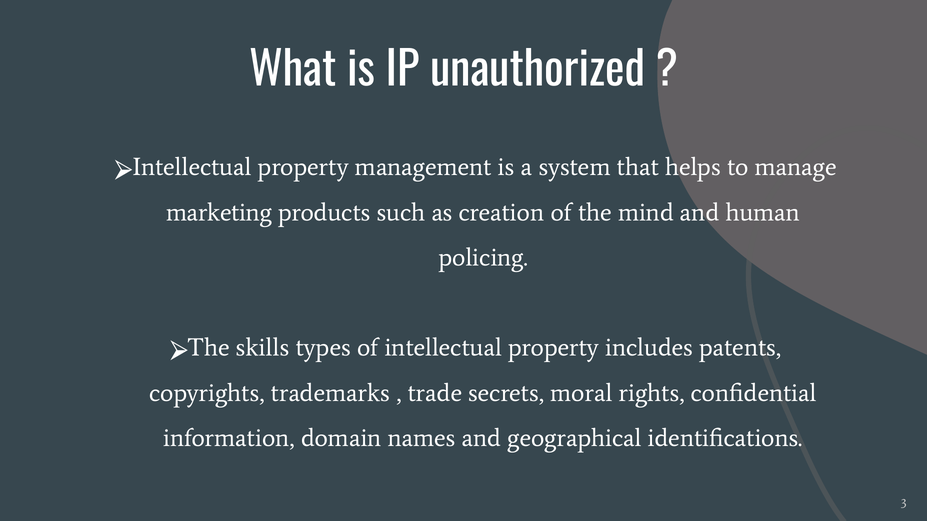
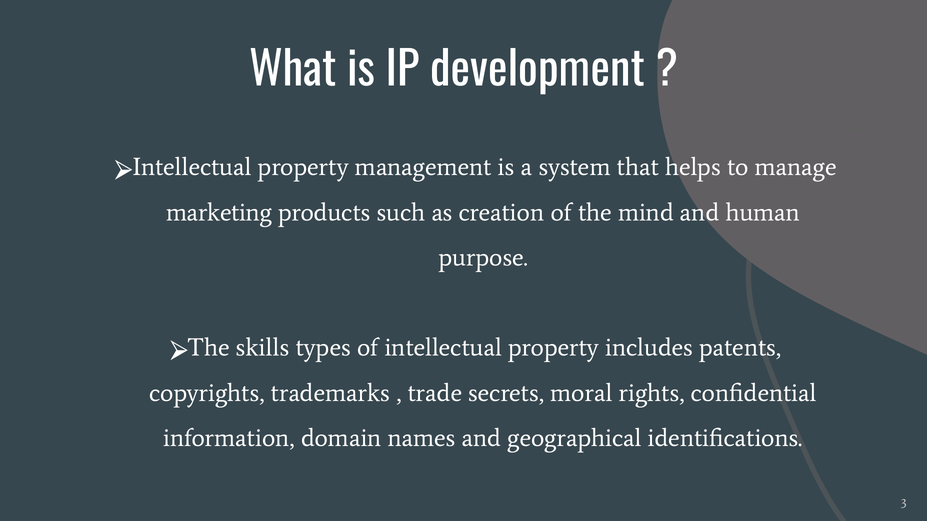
unauthorized: unauthorized -> development (537, 71)
policing: policing -> purpose (483, 258)
